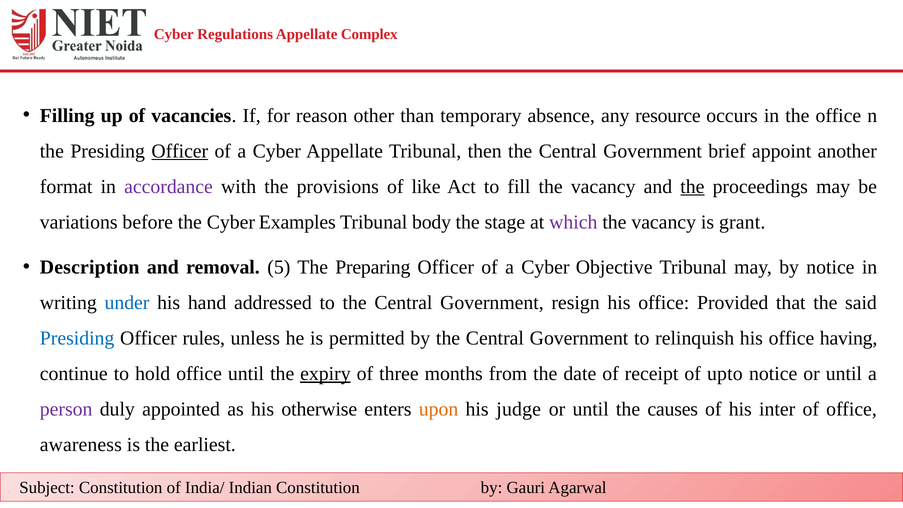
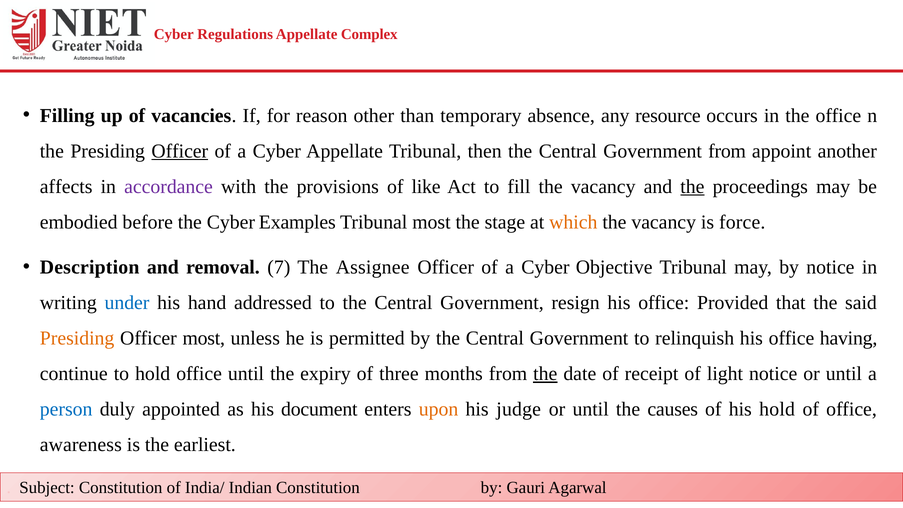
Government brief: brief -> from (727, 151)
format: format -> affects (66, 187)
variations: variations -> embodied (79, 222)
Tribunal body: body -> most (431, 222)
which colour: purple -> orange (573, 222)
grant: grant -> force (742, 222)
5: 5 -> 7 (279, 267)
Preparing: Preparing -> Assignee (373, 267)
Presiding colour: blue -> orange (77, 338)
Officer rules: rules -> most (204, 338)
expiry underline: present -> none (325, 374)
the underline: none -> present (545, 374)
upto: upto -> light (725, 374)
person colour: purple -> blue (66, 409)
otherwise: otherwise -> document (319, 409)
his inter: inter -> hold (777, 409)
